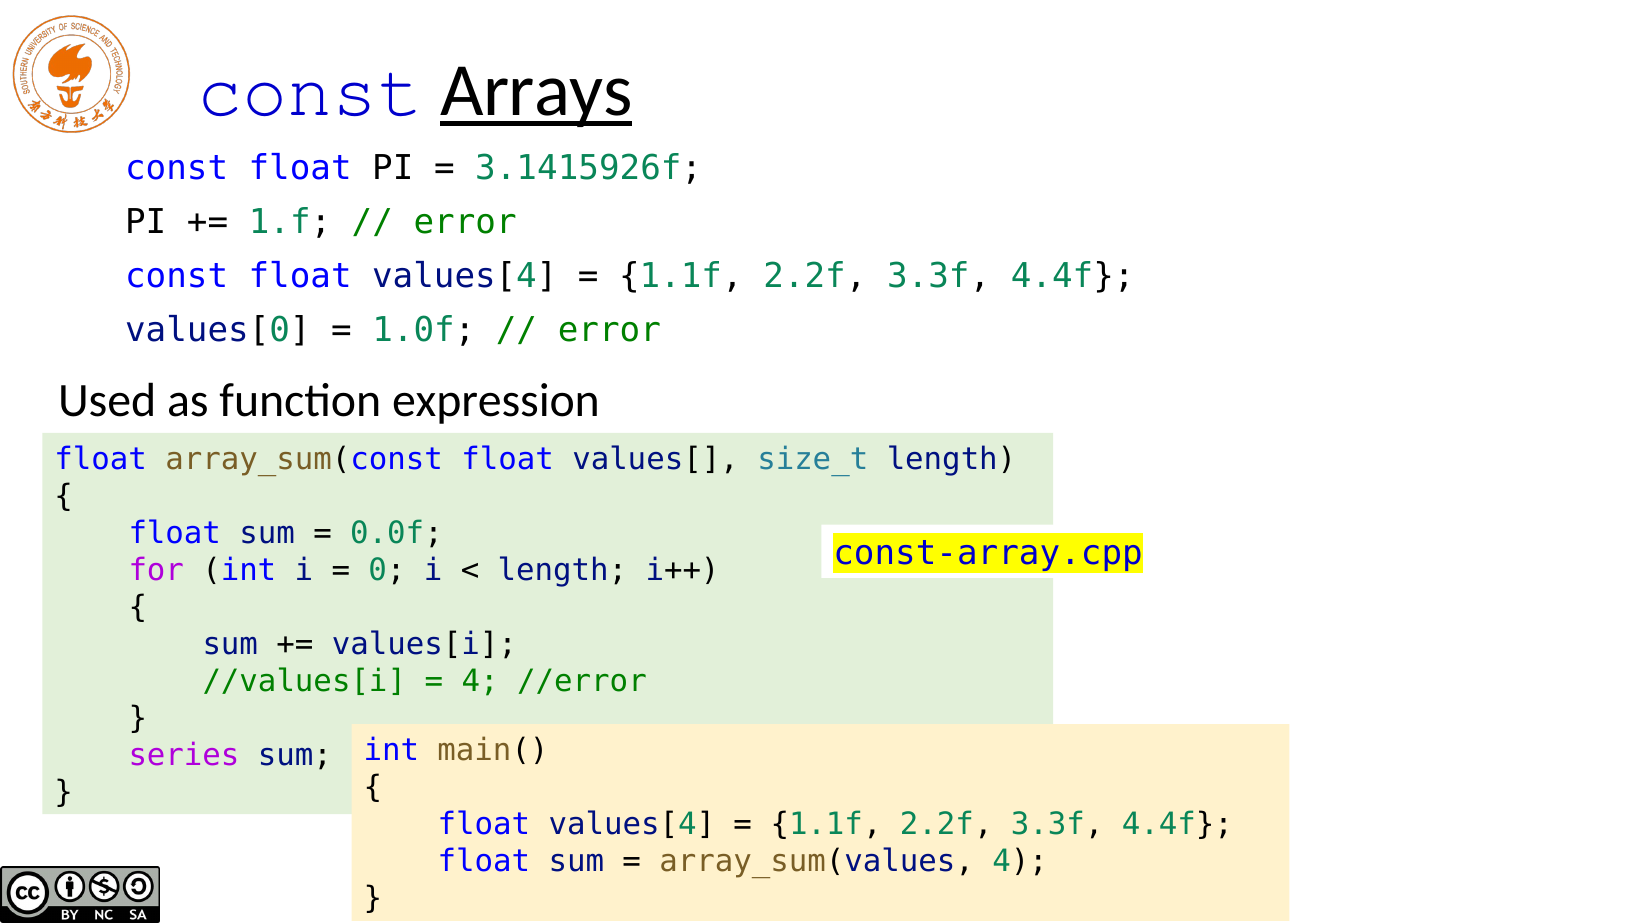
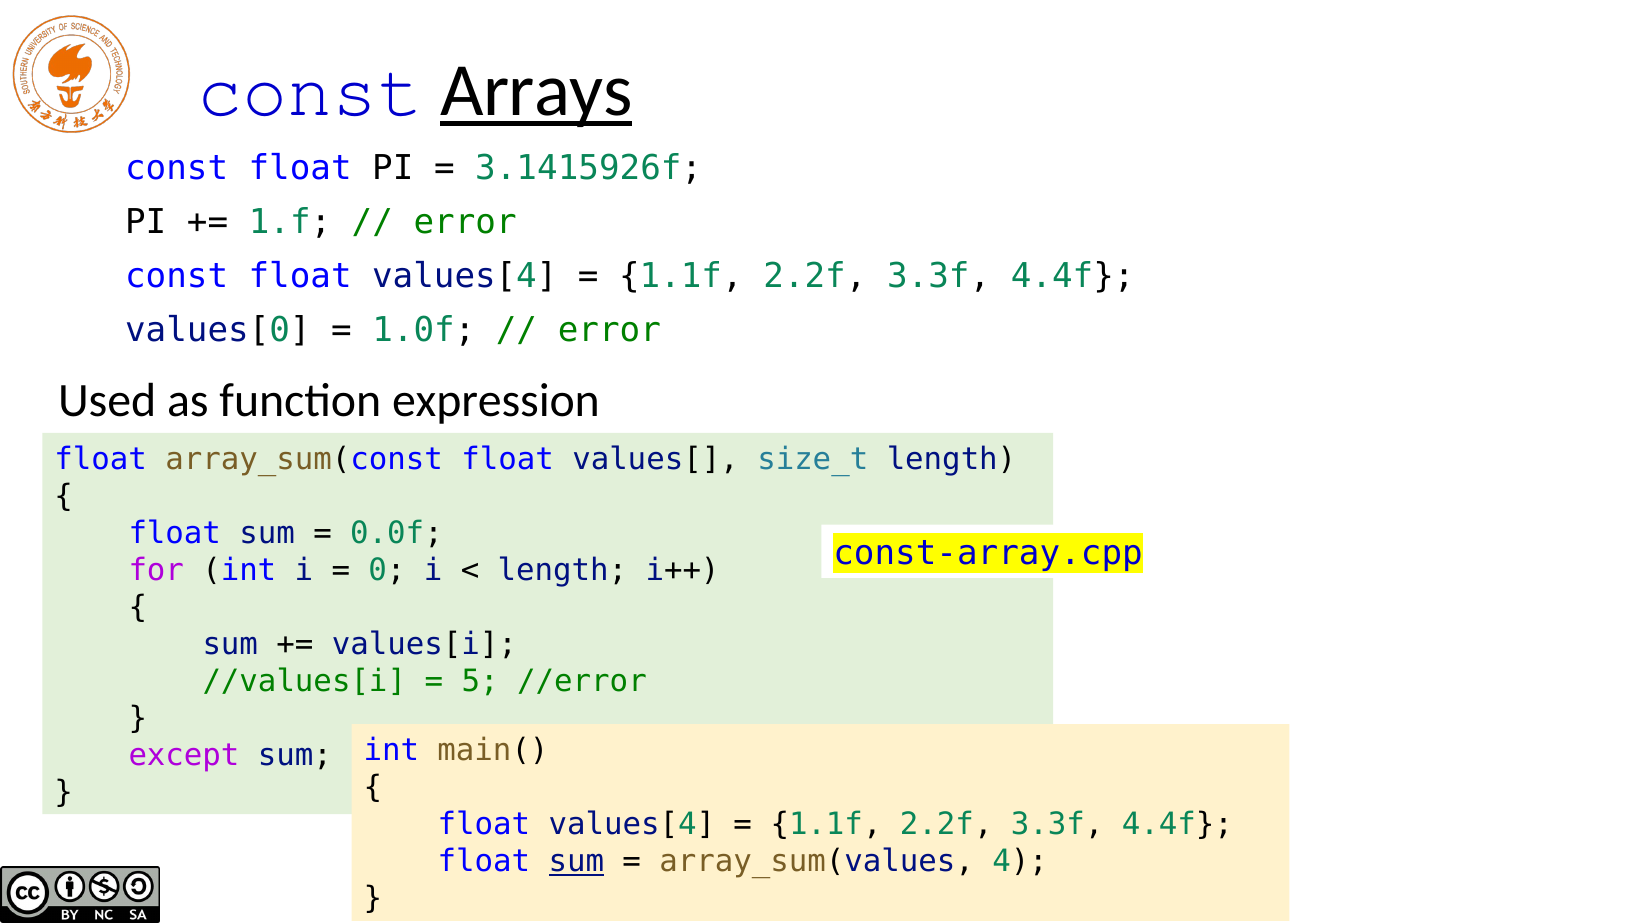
4: 4 -> 5 (480, 681)
series: series -> except (184, 755)
sum underline: none -> present (576, 862)
